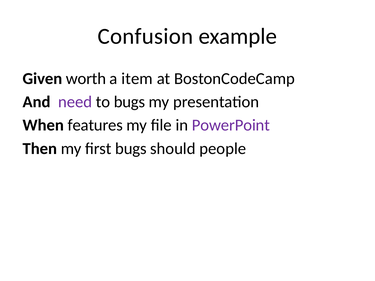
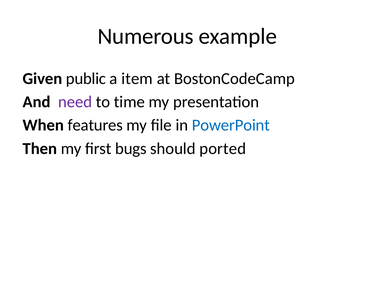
Confusion: Confusion -> Numerous (146, 36)
worth: worth -> public (86, 79)
to bugs: bugs -> time (129, 102)
PowerPoint colour: purple -> blue (231, 125)
people: people -> ported (223, 149)
